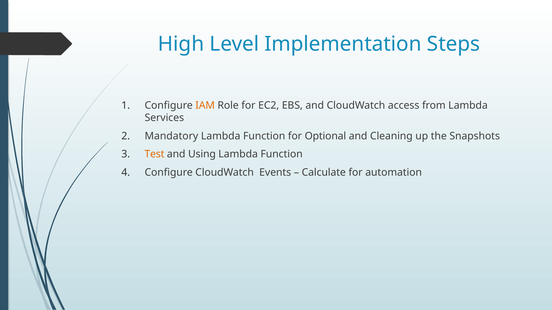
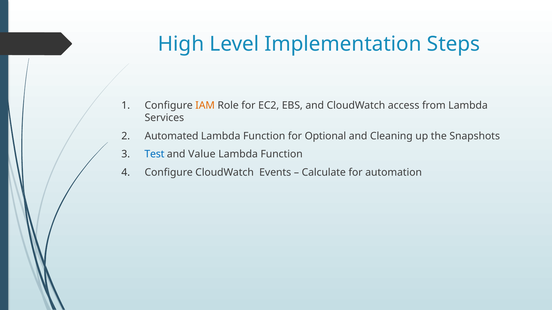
Mandatory: Mandatory -> Automated (172, 136)
Test colour: orange -> blue (154, 154)
Using: Using -> Value (202, 154)
